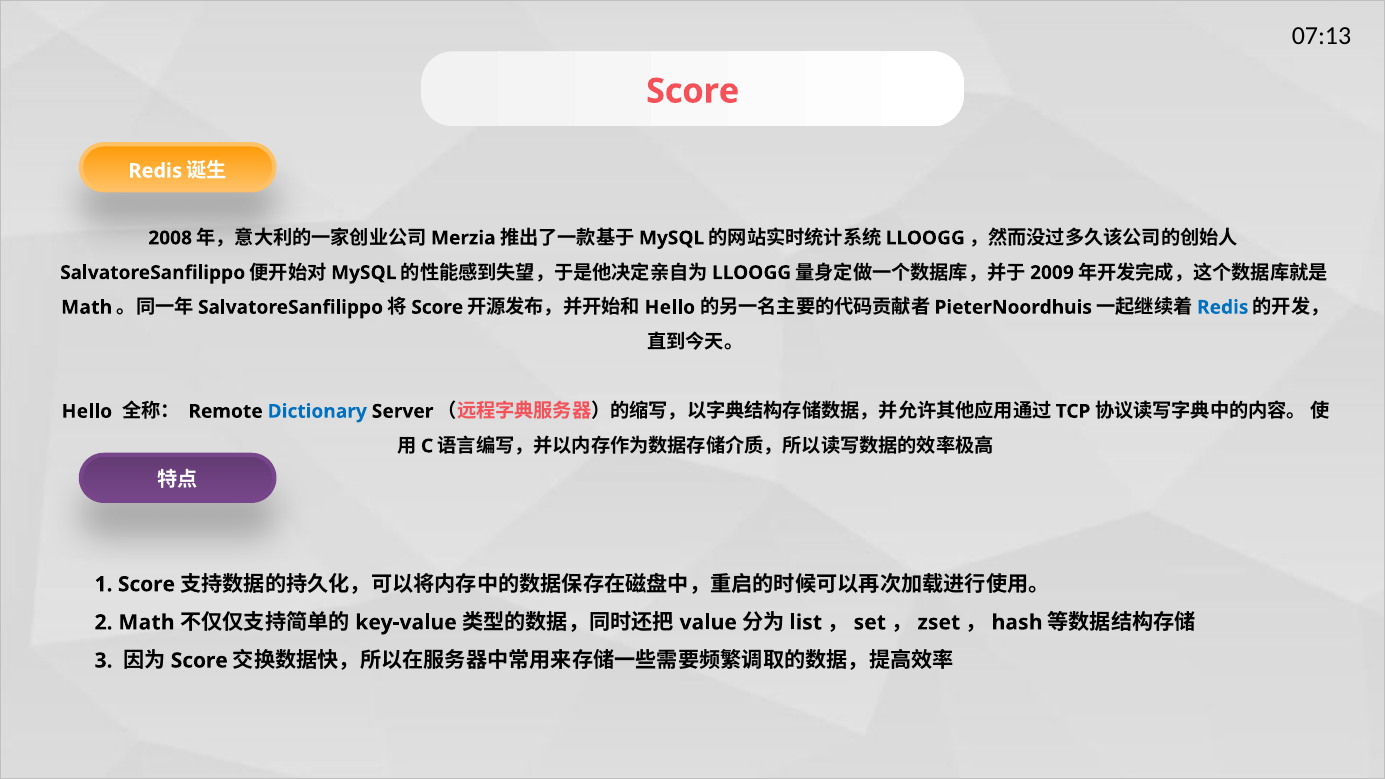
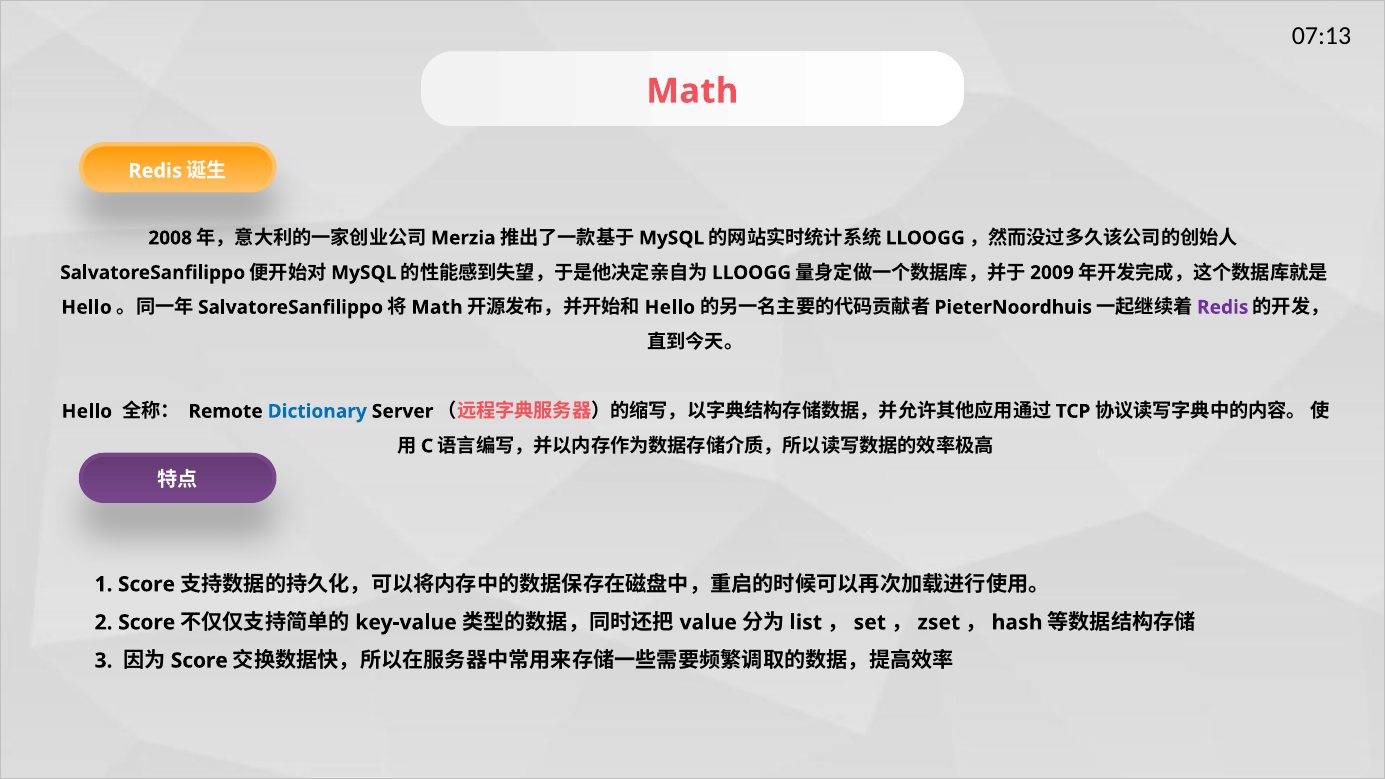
Score: Score -> Math (692, 91)
Math: Math -> Hello (87, 307)
Score: Score -> Math (437, 307)
Redis colour: blue -> purple (1223, 307)
2 Math: Math -> Score (147, 623)
